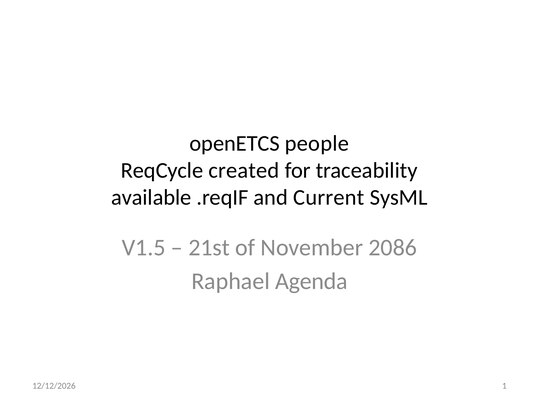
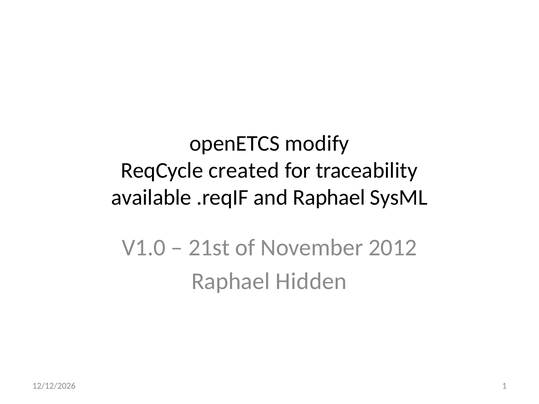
people: people -> modify (317, 144)
and Current: Current -> Raphael (329, 197)
V1.5: V1.5 -> V1.0 (144, 248)
2086: 2086 -> 2012 (393, 248)
Agenda: Agenda -> Hidden (311, 281)
